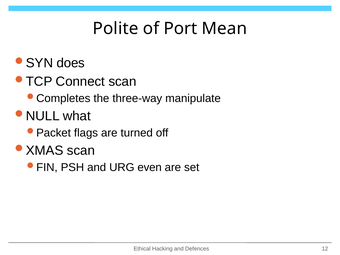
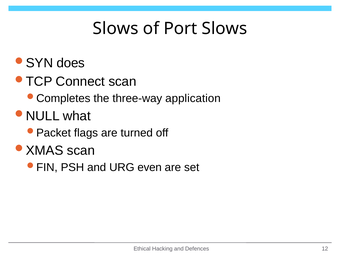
Polite: Polite -> Slows (116, 29)
Port Mean: Mean -> Slows (224, 29)
manipulate: manipulate -> application (193, 98)
